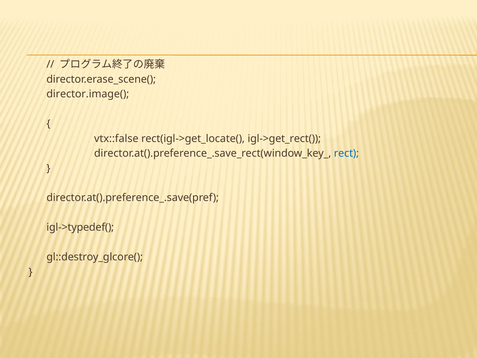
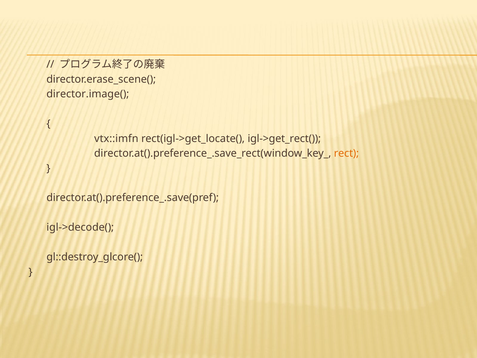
vtx::false: vtx::false -> vtx::imfn (116, 138)
rect colour: blue -> orange (346, 153)
igl->typedef(: igl->typedef( -> igl->decode( (80, 227)
